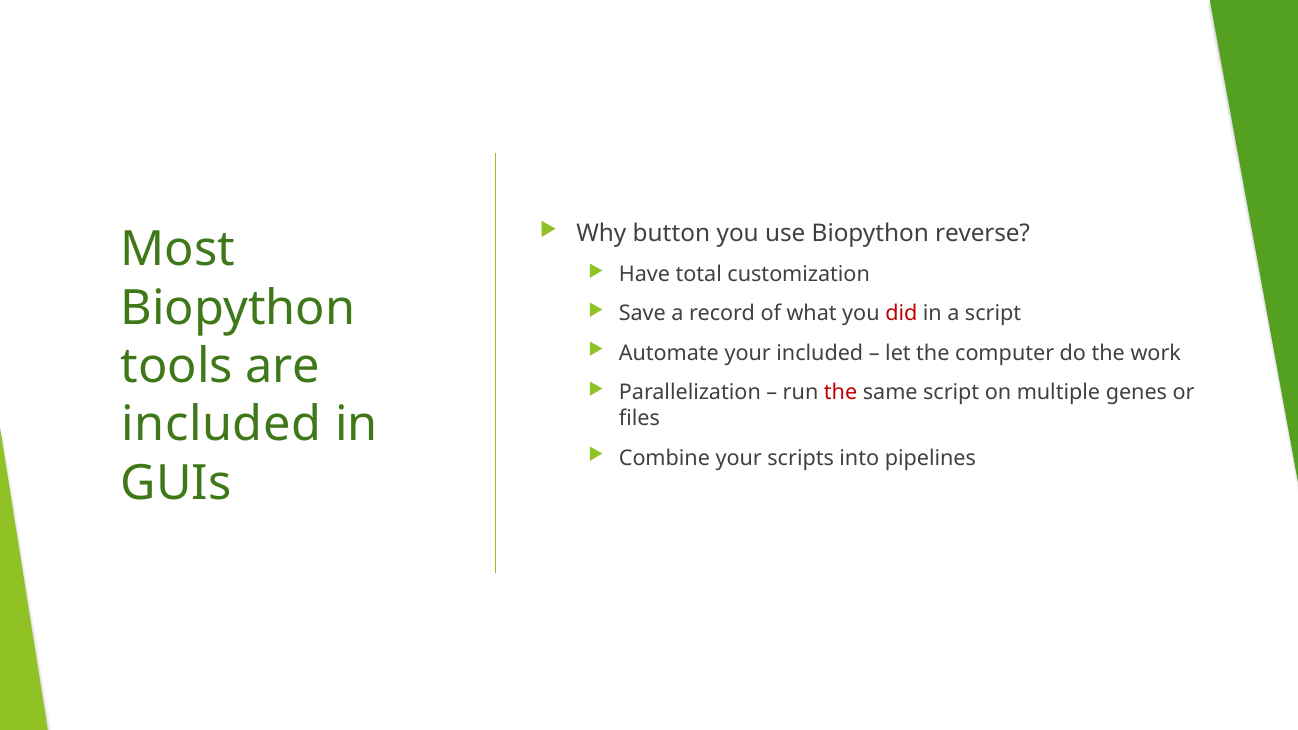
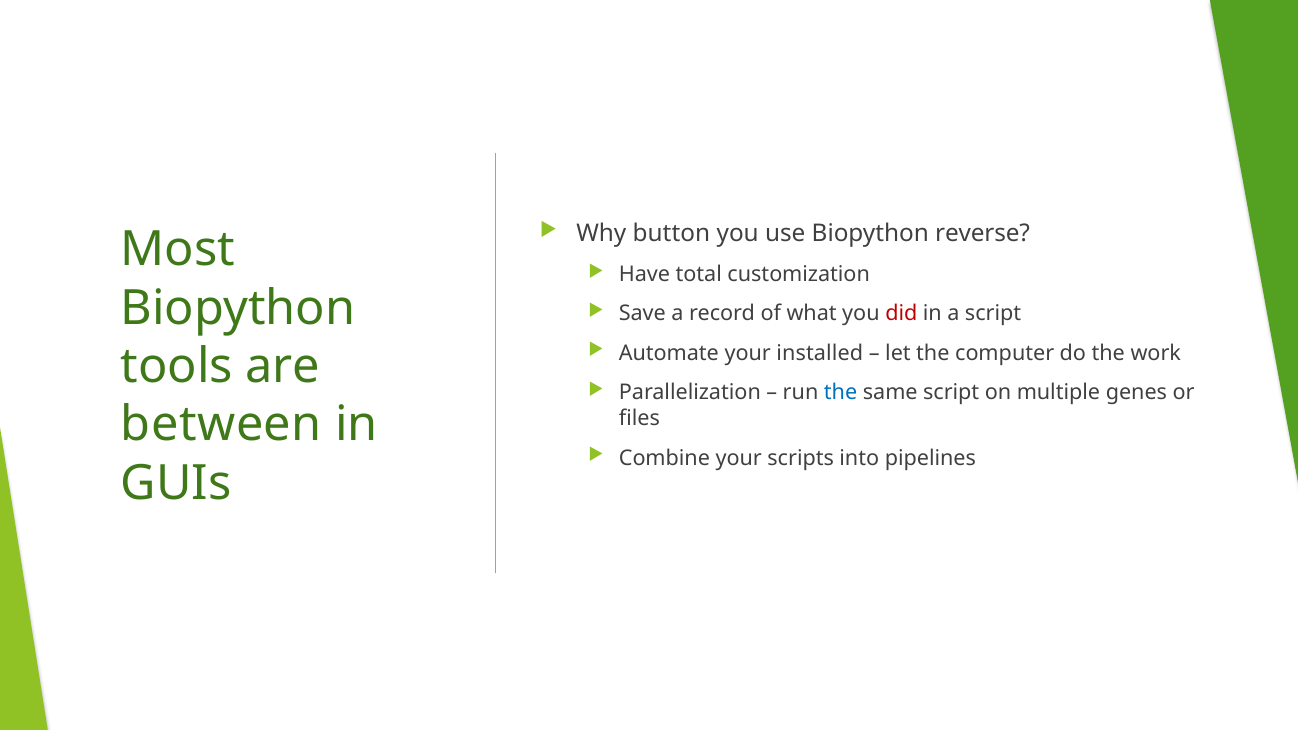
your included: included -> installed (820, 353)
the colour: red -> blue (841, 393)
included: included -> between (221, 425)
